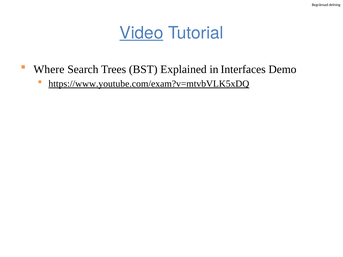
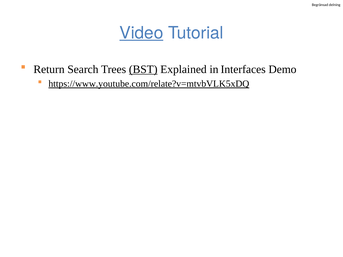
Where: Where -> Return (49, 69)
BST underline: none -> present (143, 69)
https://www.youtube.com/exam?v=mtvbVLK5xDQ: https://www.youtube.com/exam?v=mtvbVLK5xDQ -> https://www.youtube.com/relate?v=mtvbVLK5xDQ (149, 84)
